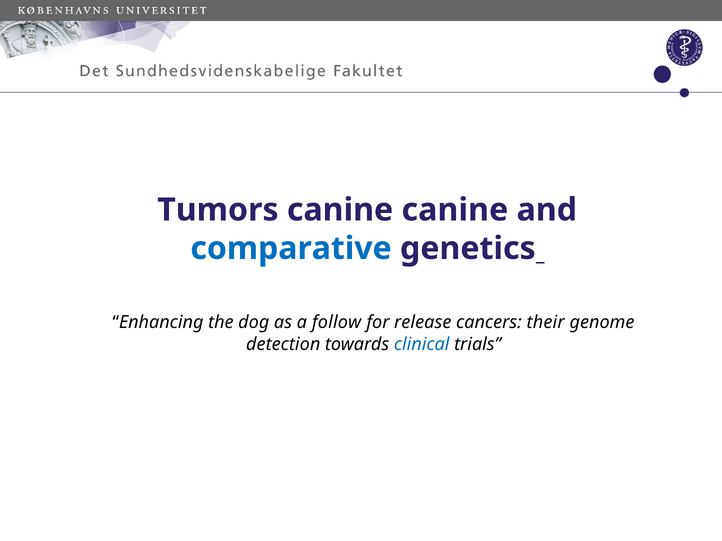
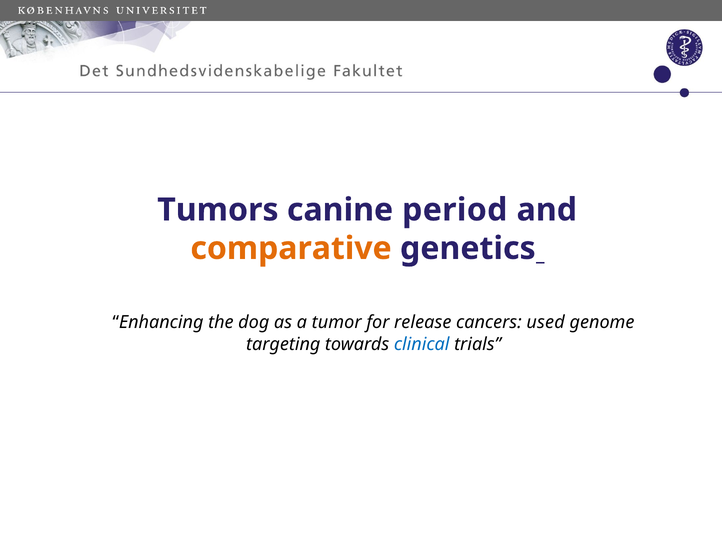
canine canine: canine -> period (455, 210)
comparative colour: blue -> orange (291, 249)
follow: follow -> tumor (337, 323)
their: their -> used (546, 323)
detection: detection -> targeting (283, 344)
